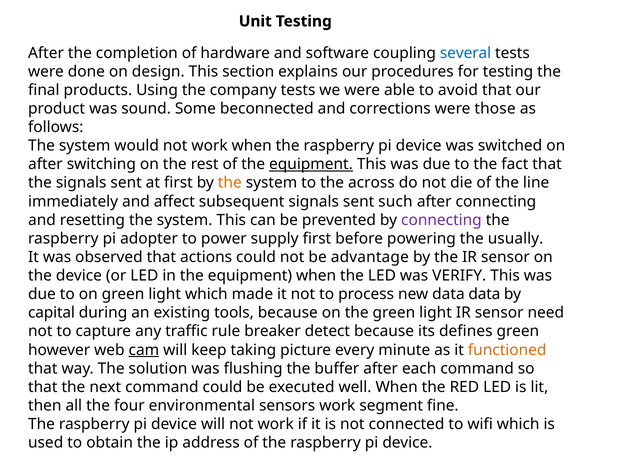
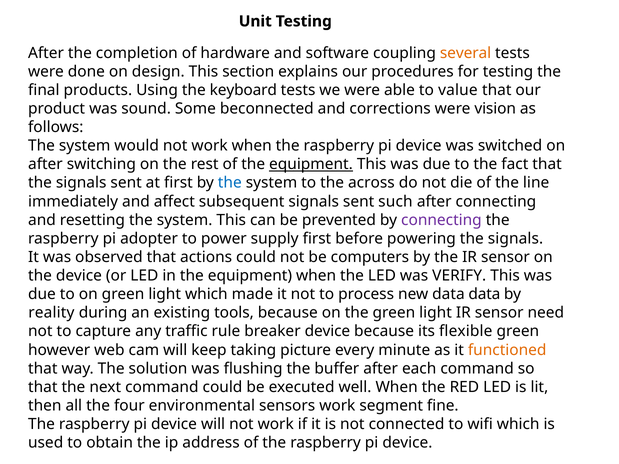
several colour: blue -> orange (466, 53)
company: company -> keyboard (243, 90)
avoid: avoid -> value (458, 90)
those: those -> vision (495, 109)
the colour: orange -> blue (230, 183)
powering the usually: usually -> signals (516, 239)
advantage: advantage -> computers (370, 257)
capital: capital -> reality (51, 313)
breaker detect: detect -> device (327, 332)
defines: defines -> flexible (466, 332)
cam underline: present -> none (144, 350)
